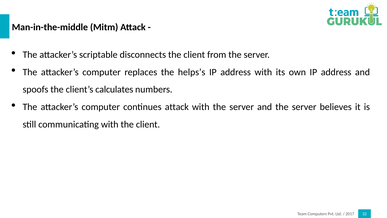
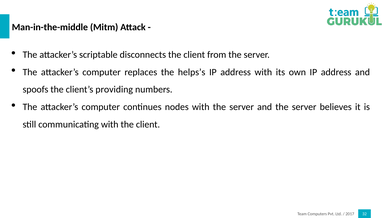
calculates: calculates -> providing (114, 89)
continues attack: attack -> nodes (177, 107)
